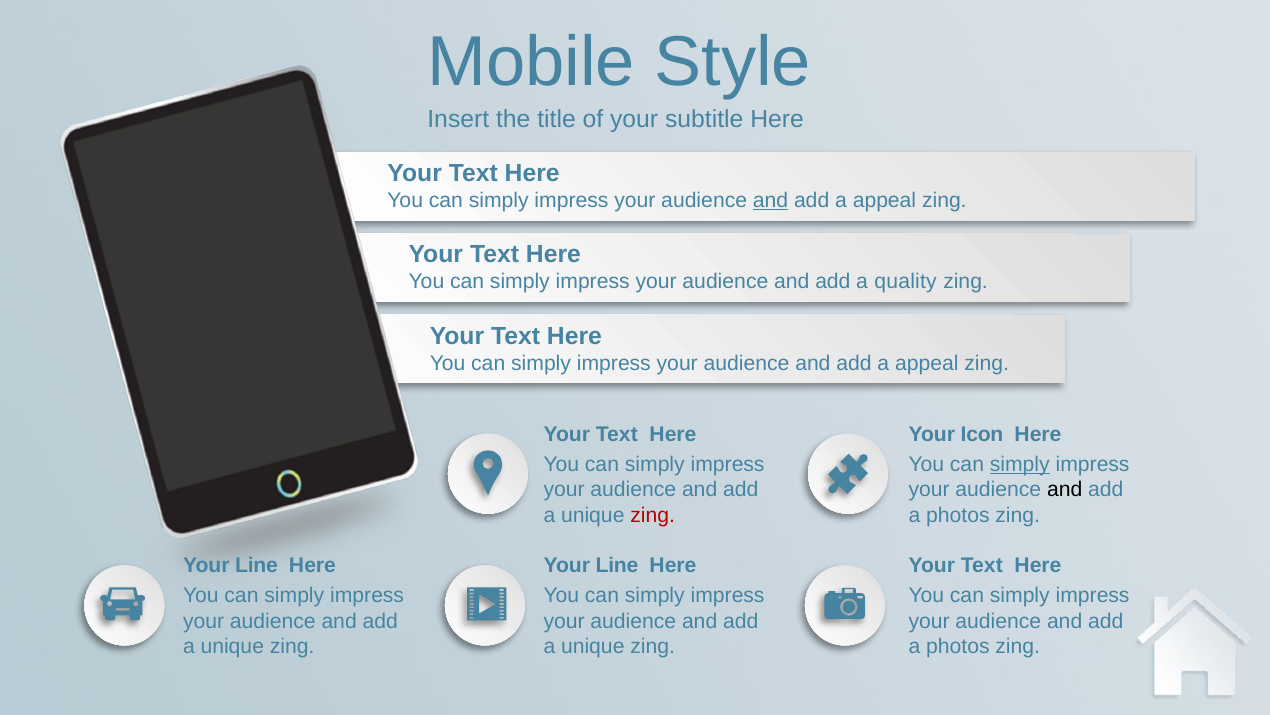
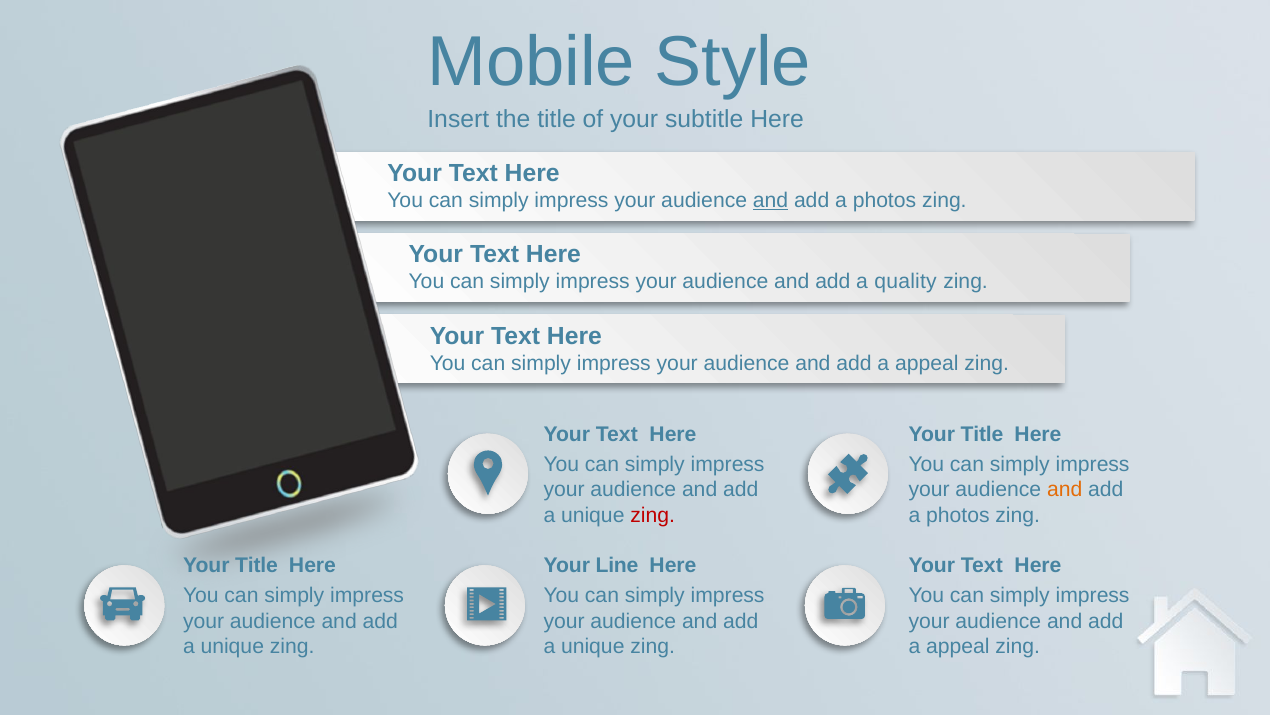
appeal: appeal -> photos (884, 200)
Icon: Icon -> Title (982, 434)
simply underline: present -> none (1020, 464)
and colour: black -> orange (1065, 489)
Line: Line -> Title (257, 565)
photos: photos -> appeal (958, 646)
